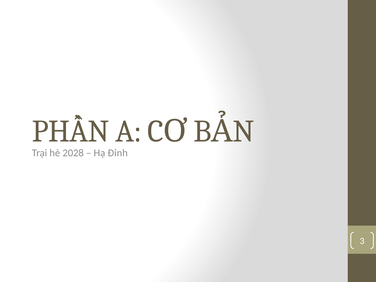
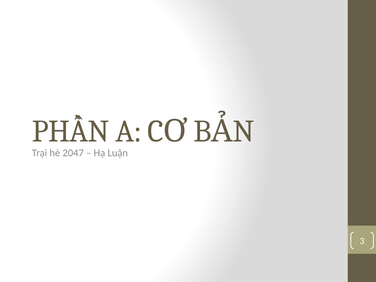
2028: 2028 -> 2047 (73, 153)
Đỉnh: Đỉnh -> Luận (118, 153)
